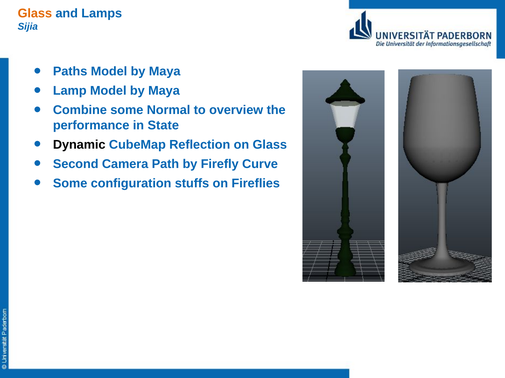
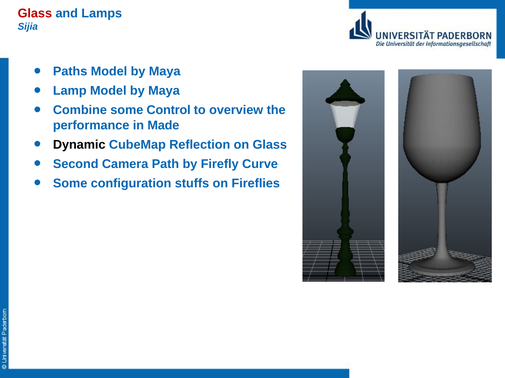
Glass colour: orange -> red (35, 14)
Normal: Normal -> Control (169, 110)
State: State -> Made (163, 125)
